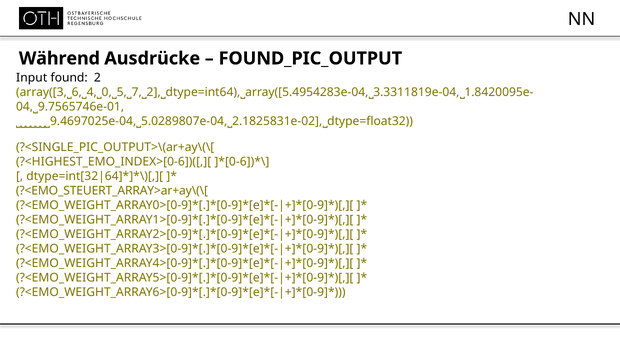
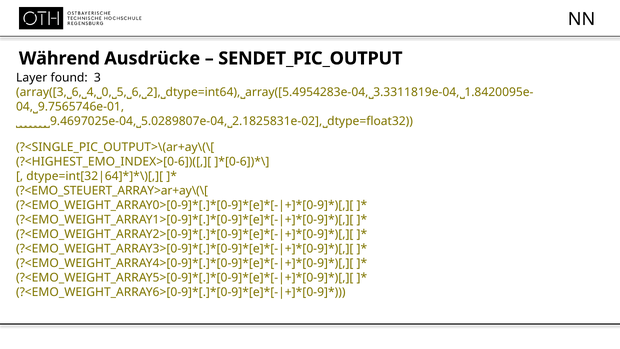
FOUND_PIC_OUTPUT: FOUND_PIC_OUTPUT -> SENDET_PIC_OUTPUT (310, 58)
Input: Input -> Layer (32, 78)
found 2: 2 -> 3 (97, 78)
7: 7 -> 6 (137, 92)
